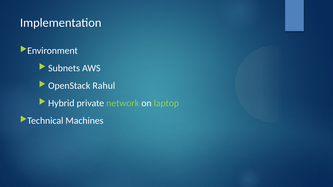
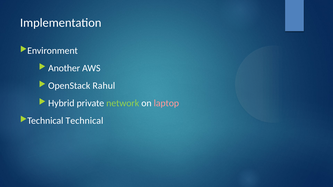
Subnets: Subnets -> Another (64, 68)
laptop colour: light green -> pink (166, 103)
Machines: Machines -> Technical (84, 121)
